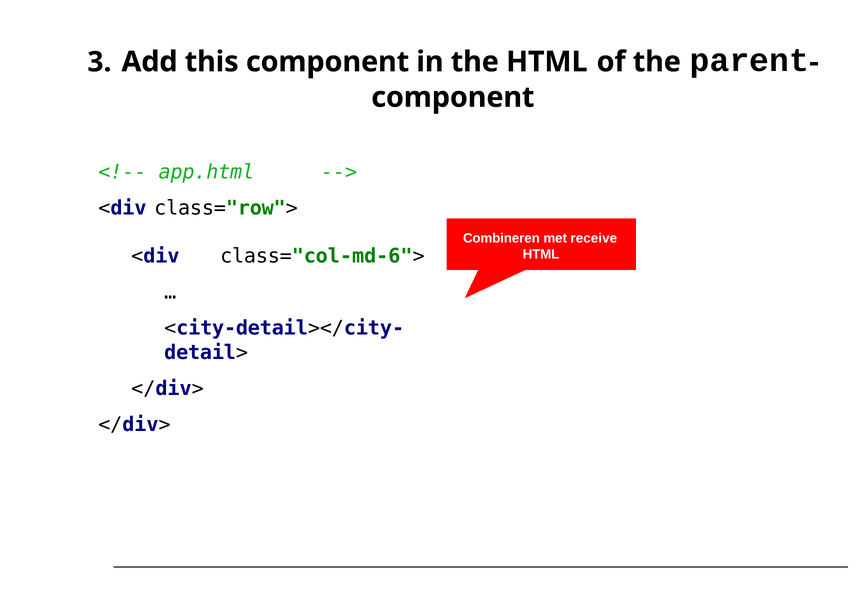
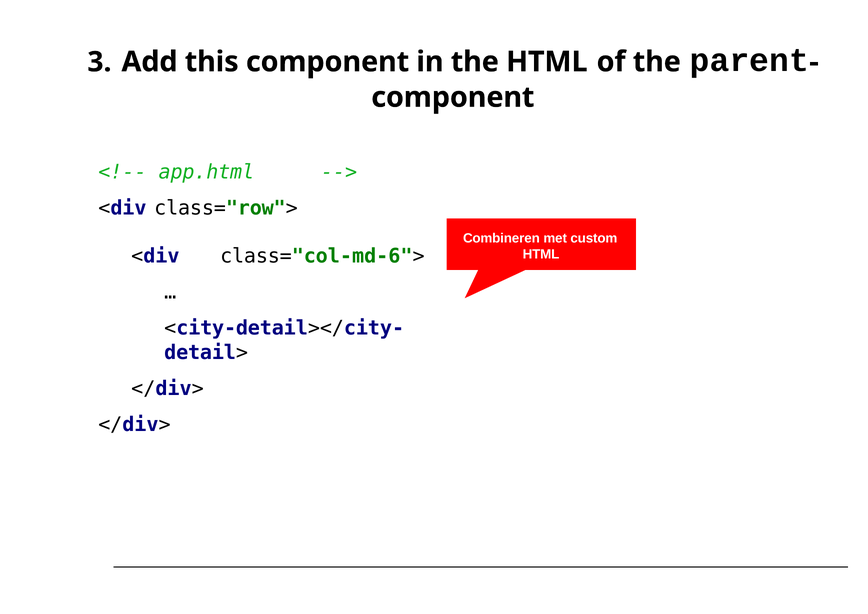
receive: receive -> custom (594, 238)
